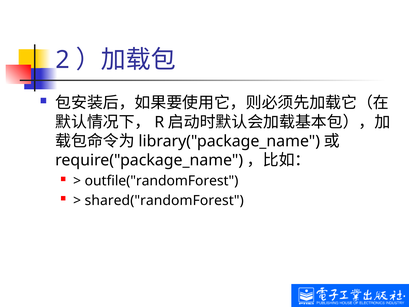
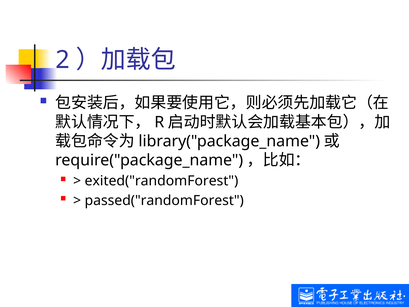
outfile("randomForest: outfile("randomForest -> exited("randomForest (161, 181)
shared("randomForest: shared("randomForest -> passed("randomForest (164, 200)
